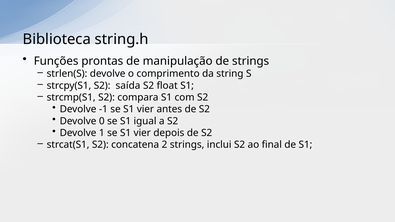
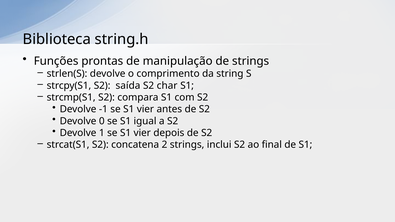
float: float -> char (167, 86)
